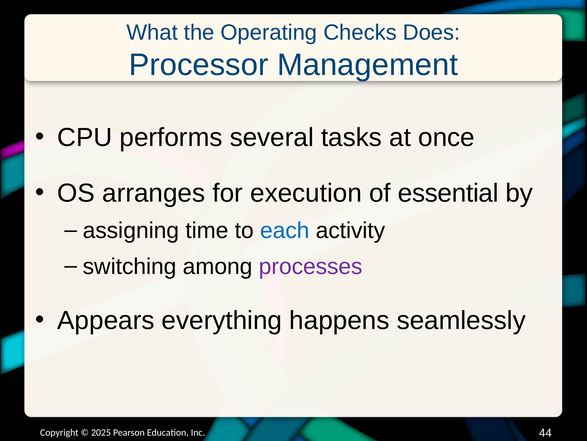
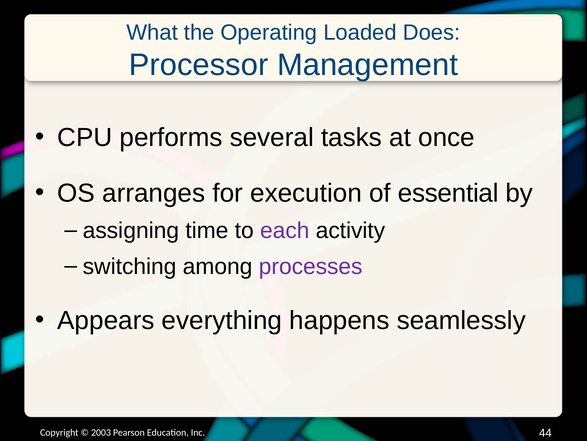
Checks: Checks -> Loaded (360, 32)
each colour: blue -> purple (285, 230)
2025: 2025 -> 2003 (101, 432)
